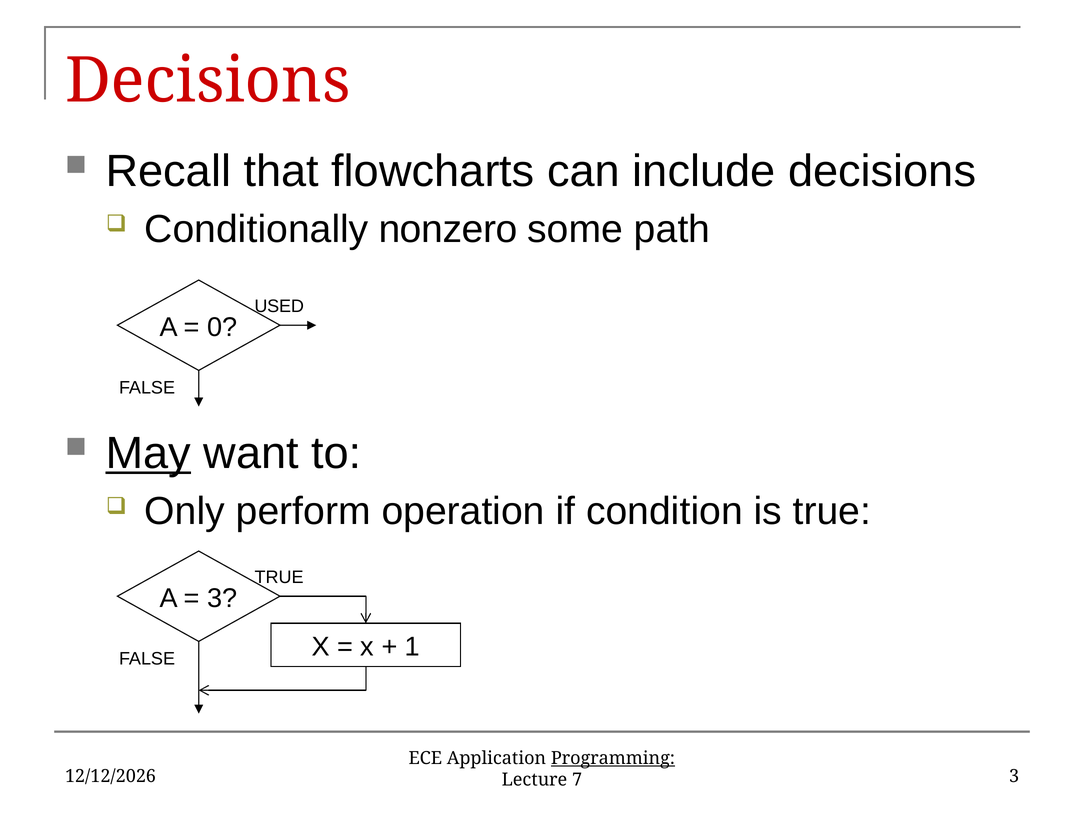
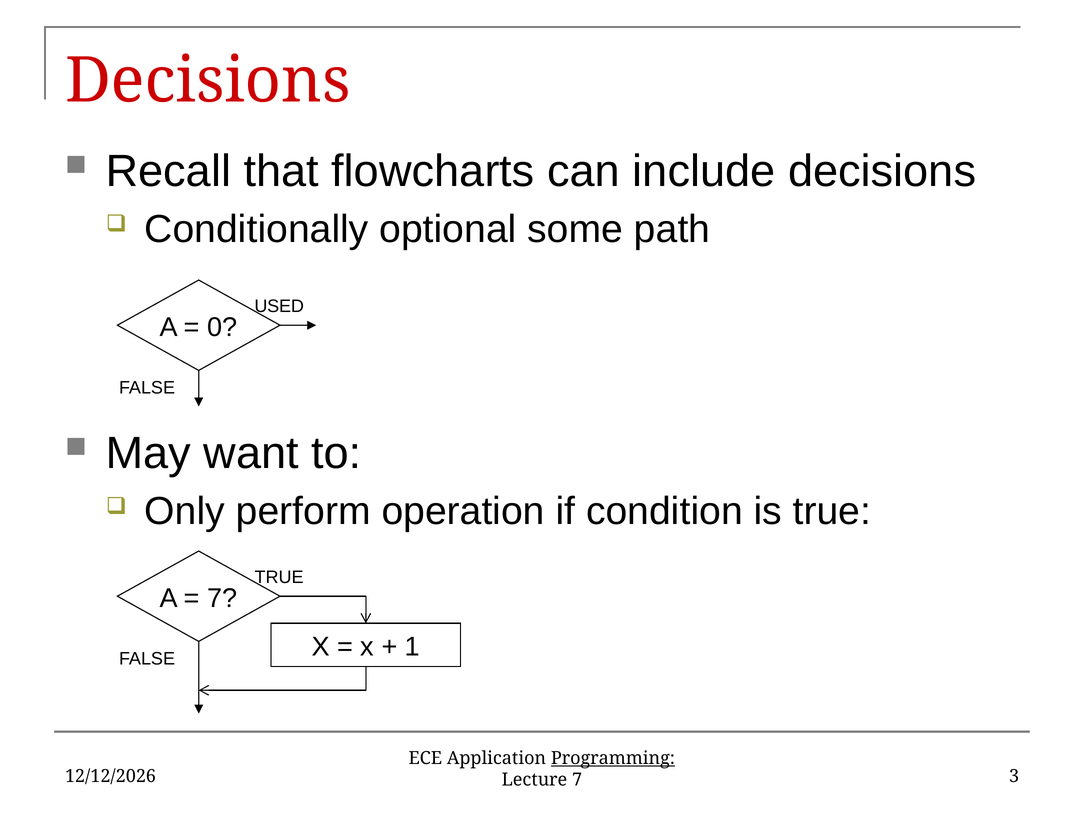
nonzero: nonzero -> optional (448, 229)
May underline: present -> none (148, 453)
3: 3 -> 7 (222, 598)
